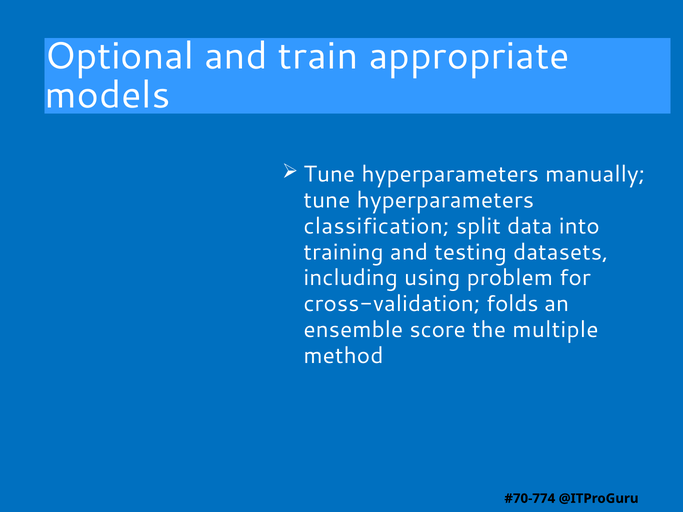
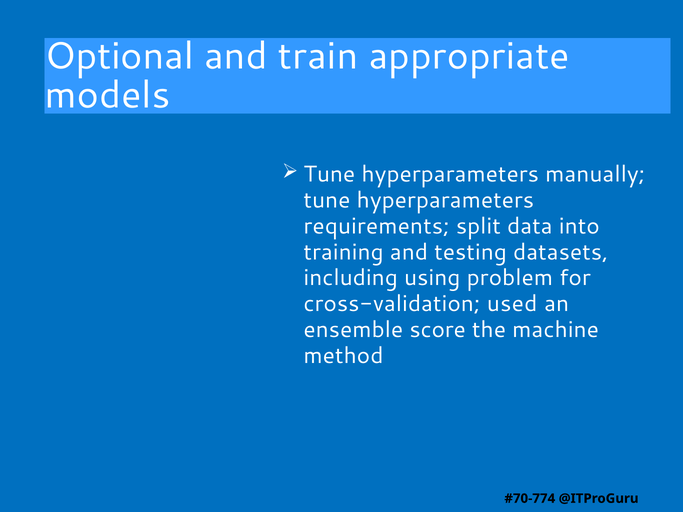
classification: classification -> requirements (377, 226)
folds: folds -> used (512, 304)
multiple: multiple -> machine (556, 330)
